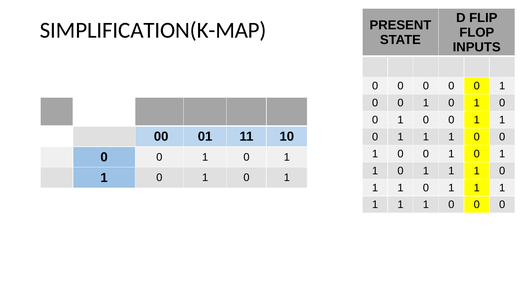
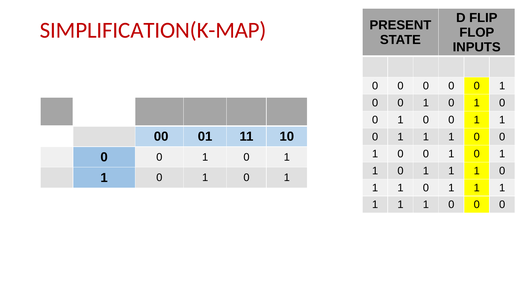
SIMPLIFICATION(K-MAP colour: black -> red (153, 30)
